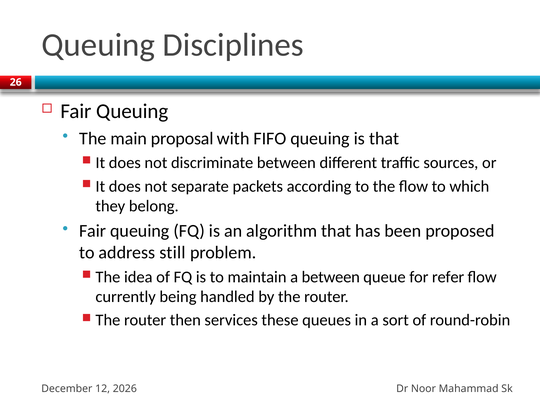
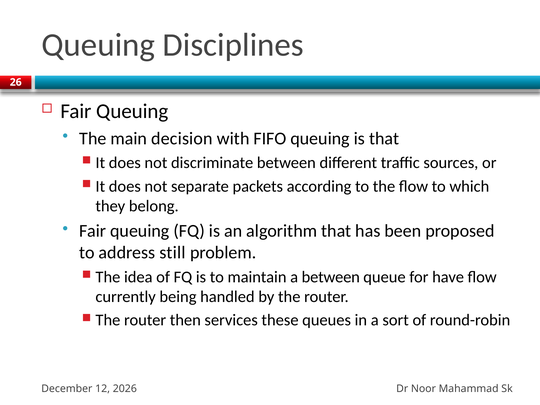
proposal: proposal -> decision (182, 138)
refer: refer -> have (448, 277)
